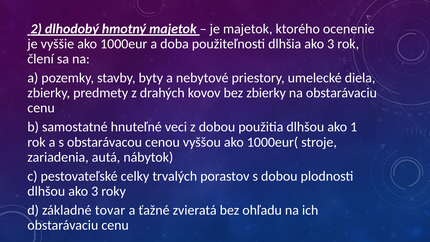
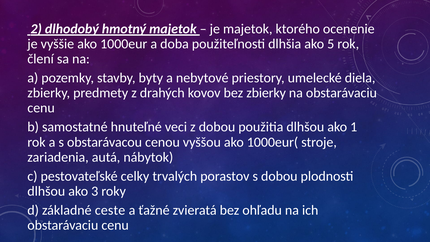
dlhšia ako 3: 3 -> 5 (331, 44)
tovar: tovar -> ceste (110, 210)
